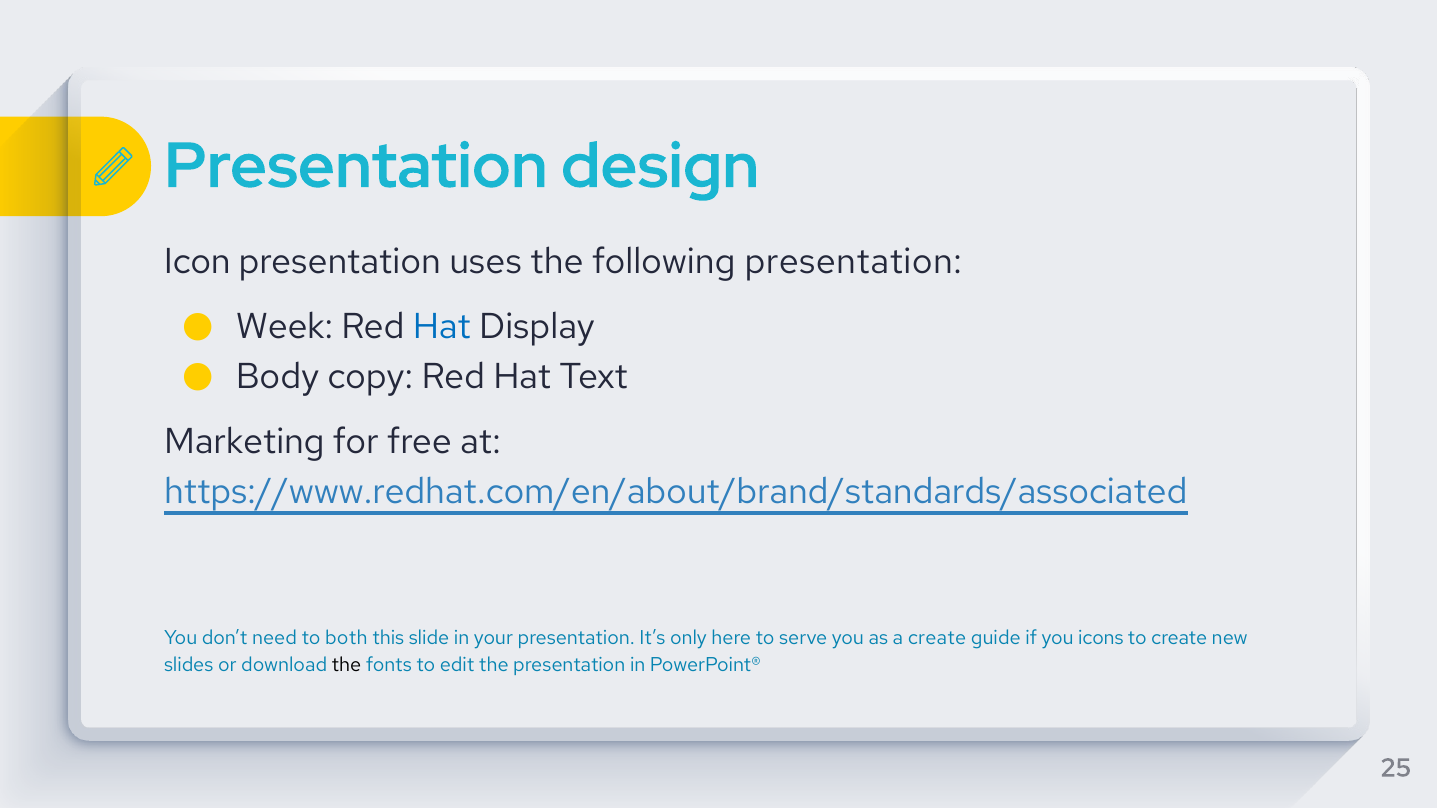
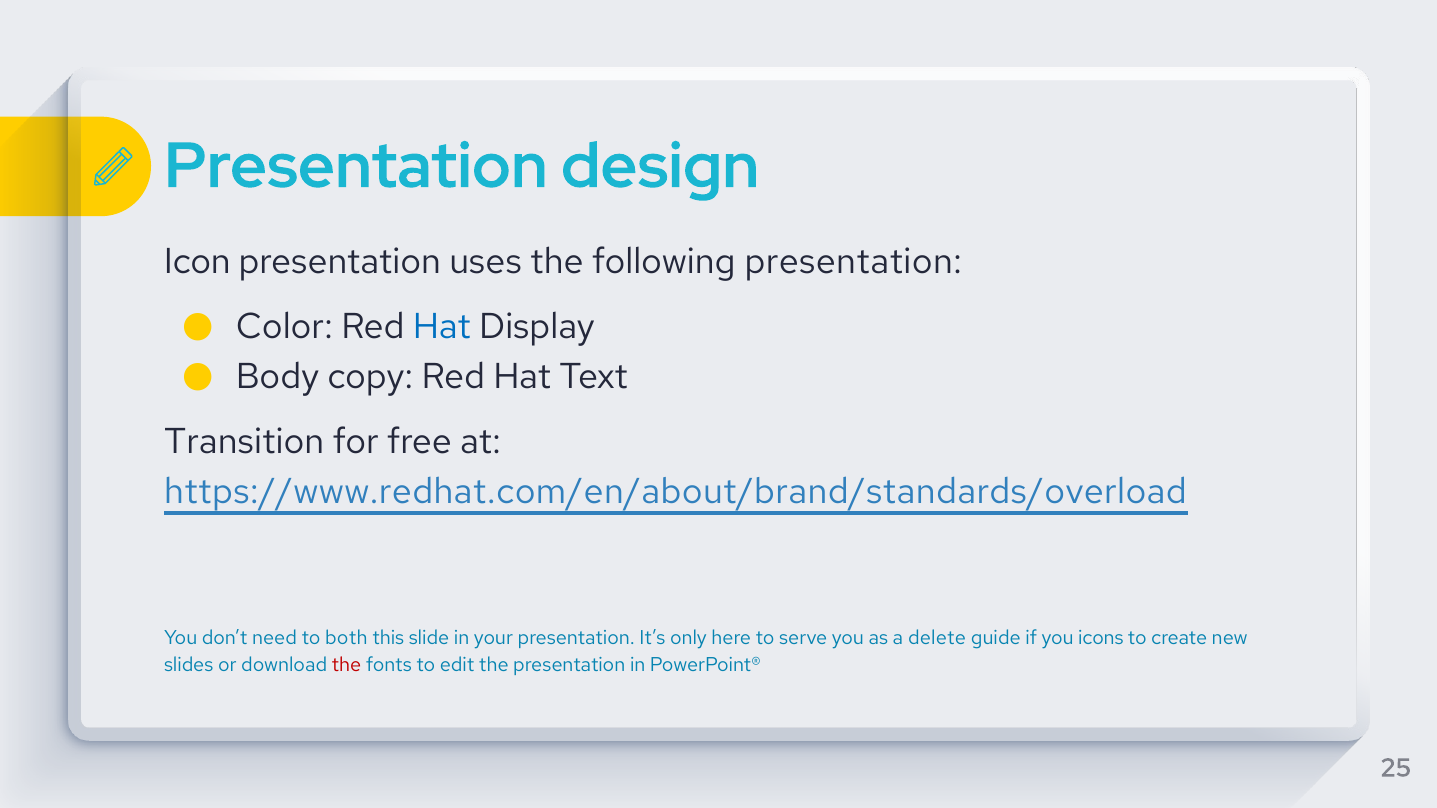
Week: Week -> Color (285, 327)
Marketing: Marketing -> Transition (244, 442)
https://www.redhat.com/en/about/brand/standards/associated: https://www.redhat.com/en/about/brand/standards/associated -> https://www.redhat.com/en/about/brand/standards/overload (675, 492)
a create: create -> delete (937, 638)
the colour: black -> red (346, 666)
